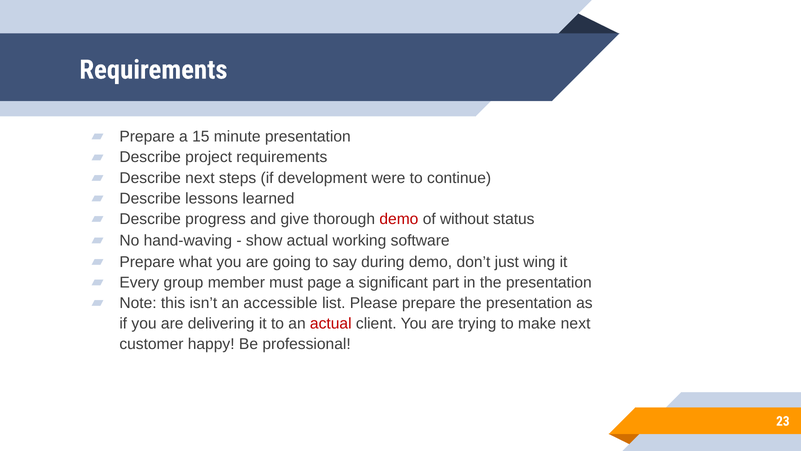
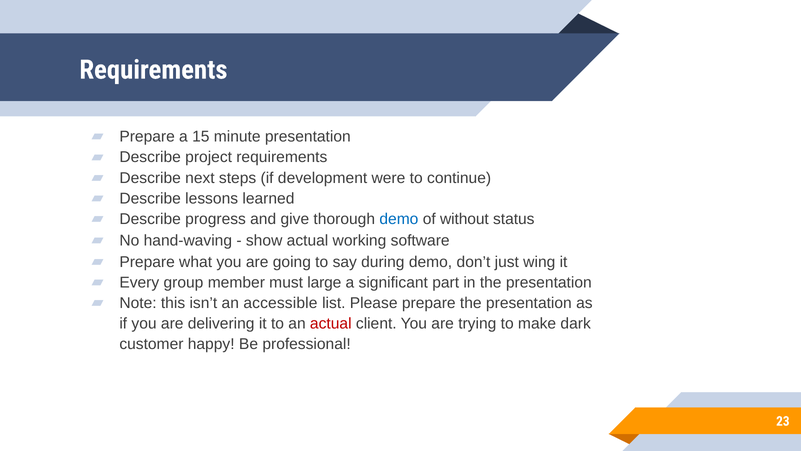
demo colour: red -> blue (399, 219)
page: page -> large (324, 282)
make next: next -> dark (576, 323)
